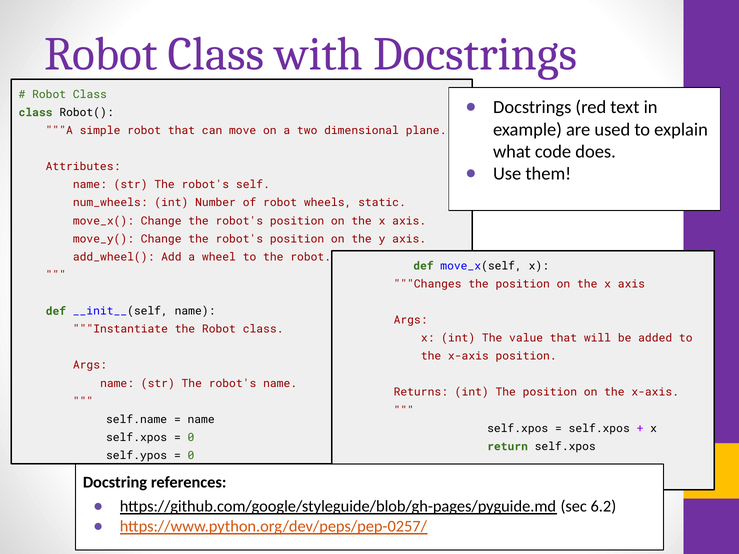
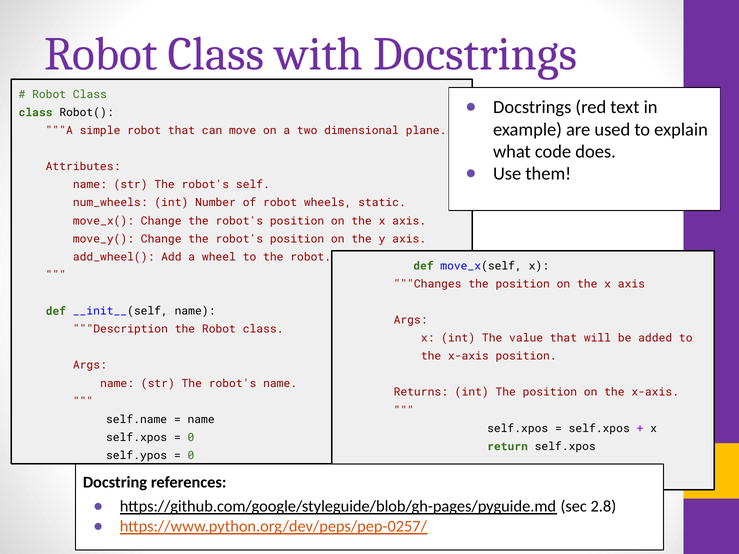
Instantiate: Instantiate -> Description (120, 329)
6.2: 6.2 -> 2.8 (603, 507)
